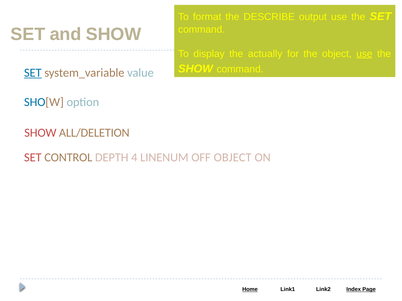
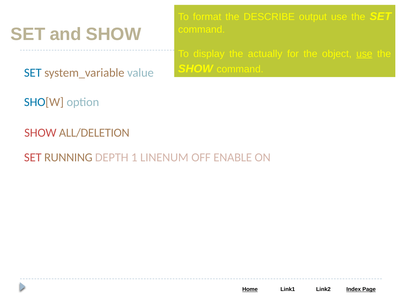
SET underline: present -> none (33, 73)
CONTROL: CONTROL -> RUNNING (68, 158)
4: 4 -> 1 (134, 158)
OFF OBJECT: OBJECT -> ENABLE (233, 158)
